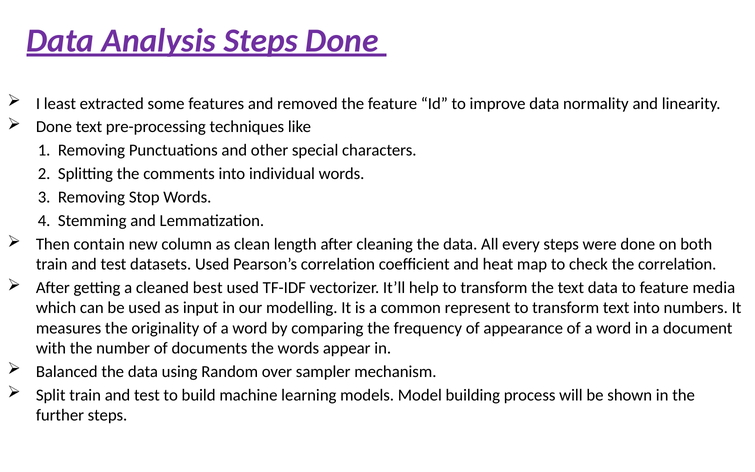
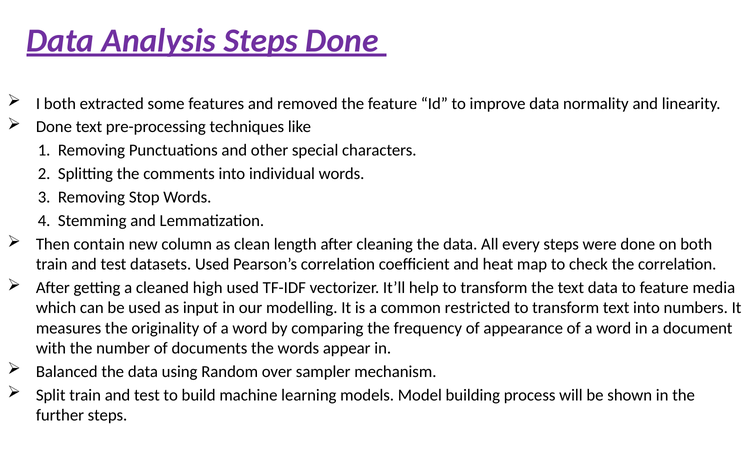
I least: least -> both (60, 103)
best: best -> high (208, 288)
represent: represent -> restricted (478, 308)
